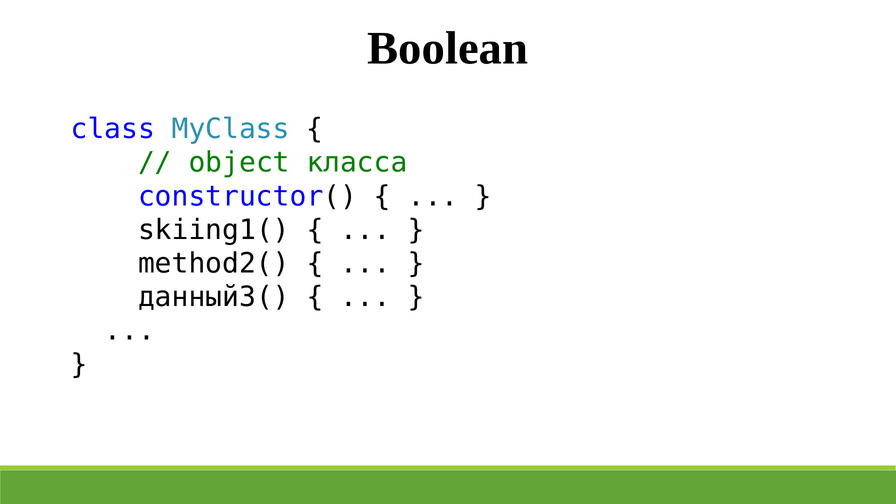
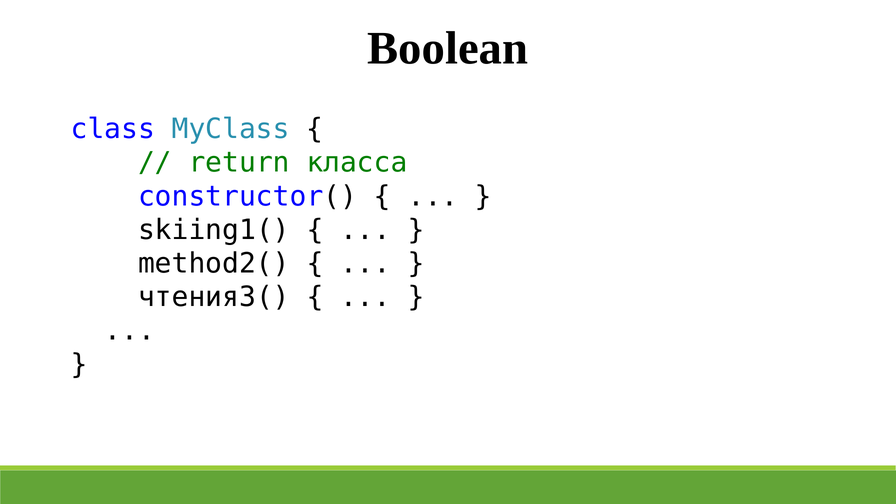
object: object -> return (239, 163)
данный3(: данный3( -> чтения3( (214, 297)
